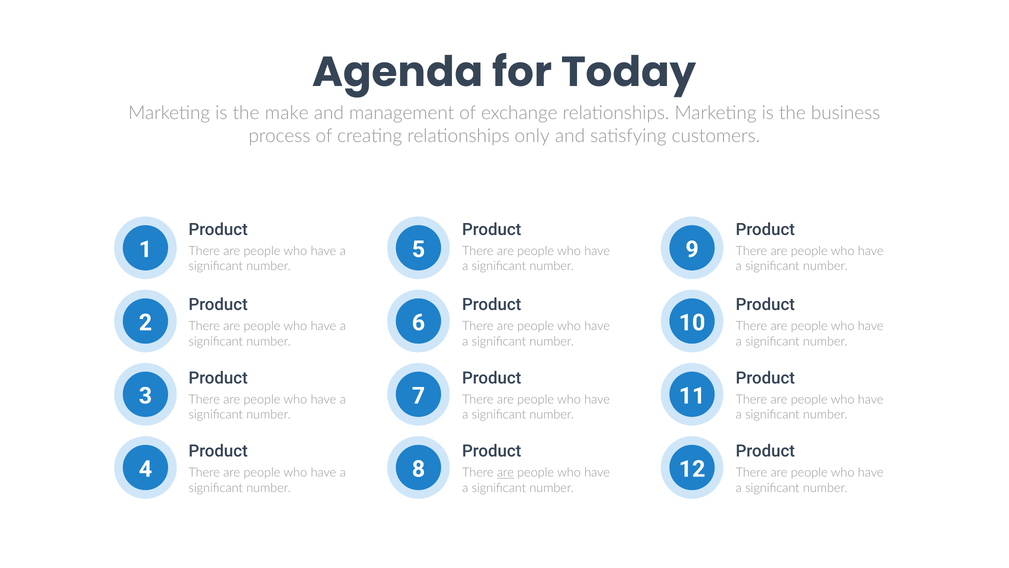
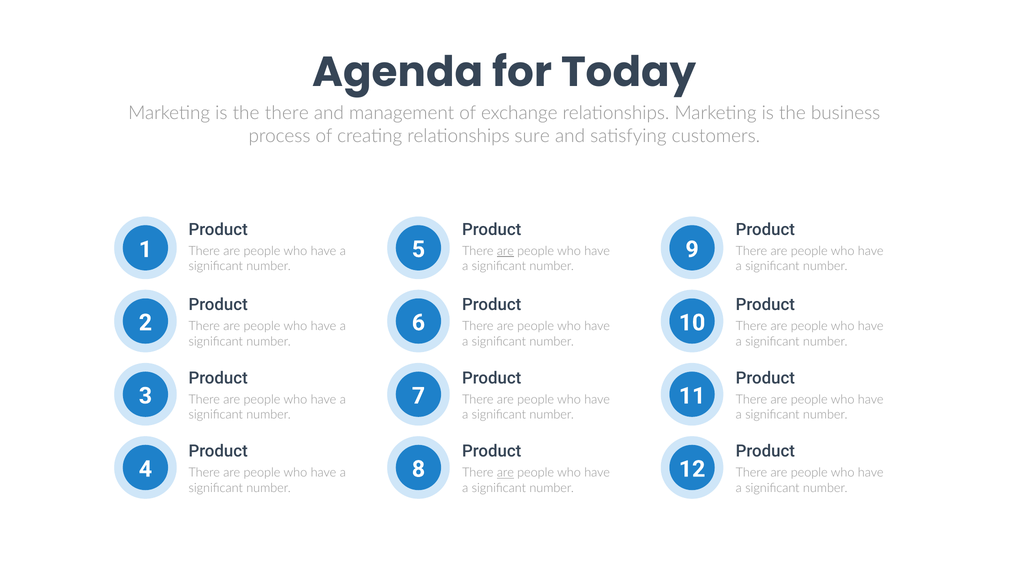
the make: make -> there (287, 113)
only: only -> sure (532, 136)
are underline: none -> present (505, 251)
